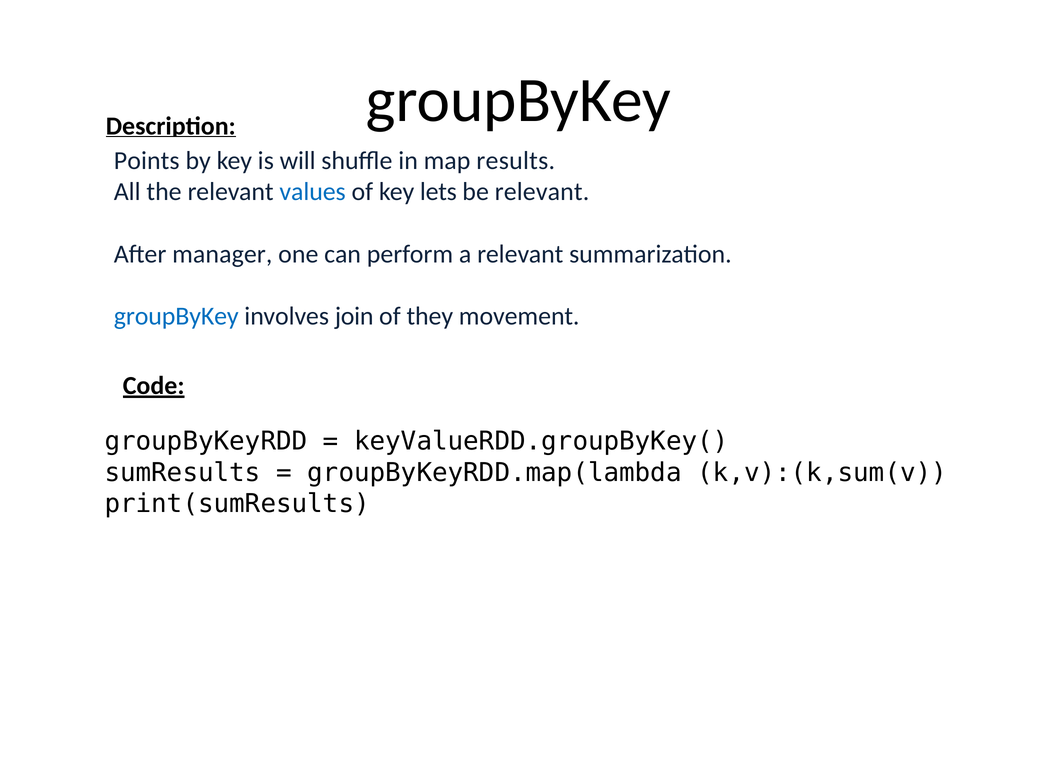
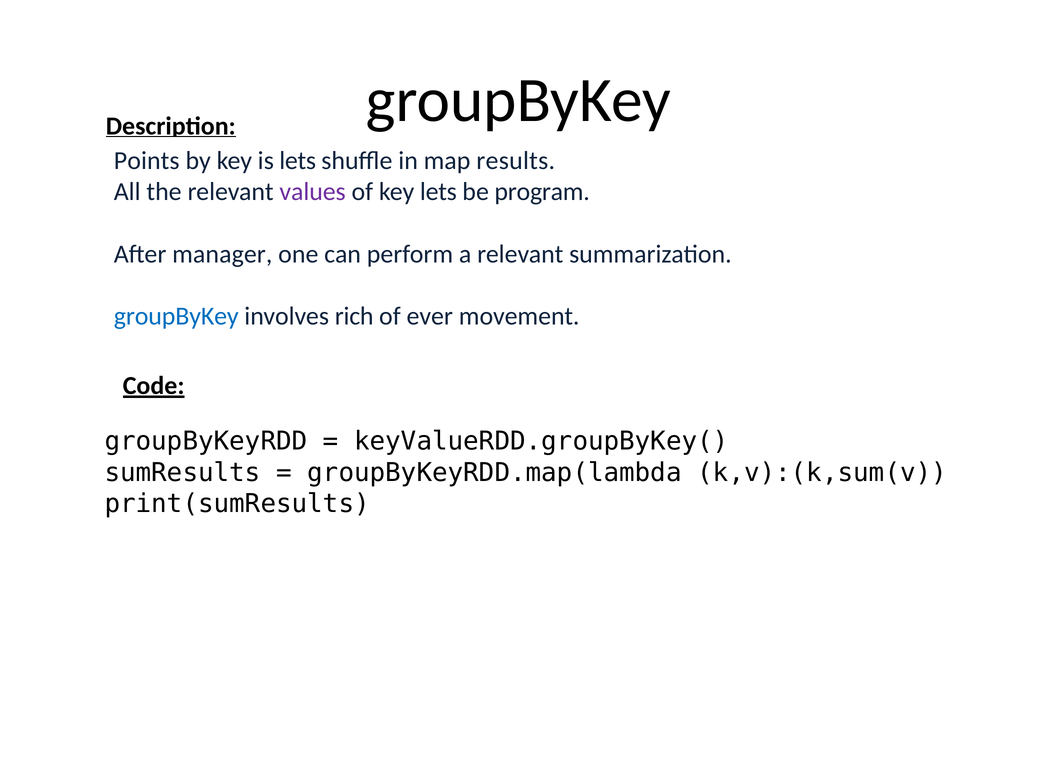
is will: will -> lets (298, 161)
values colour: blue -> purple (313, 192)
be relevant: relevant -> program (542, 192)
join: join -> rich (354, 316)
they: they -> ever (430, 316)
